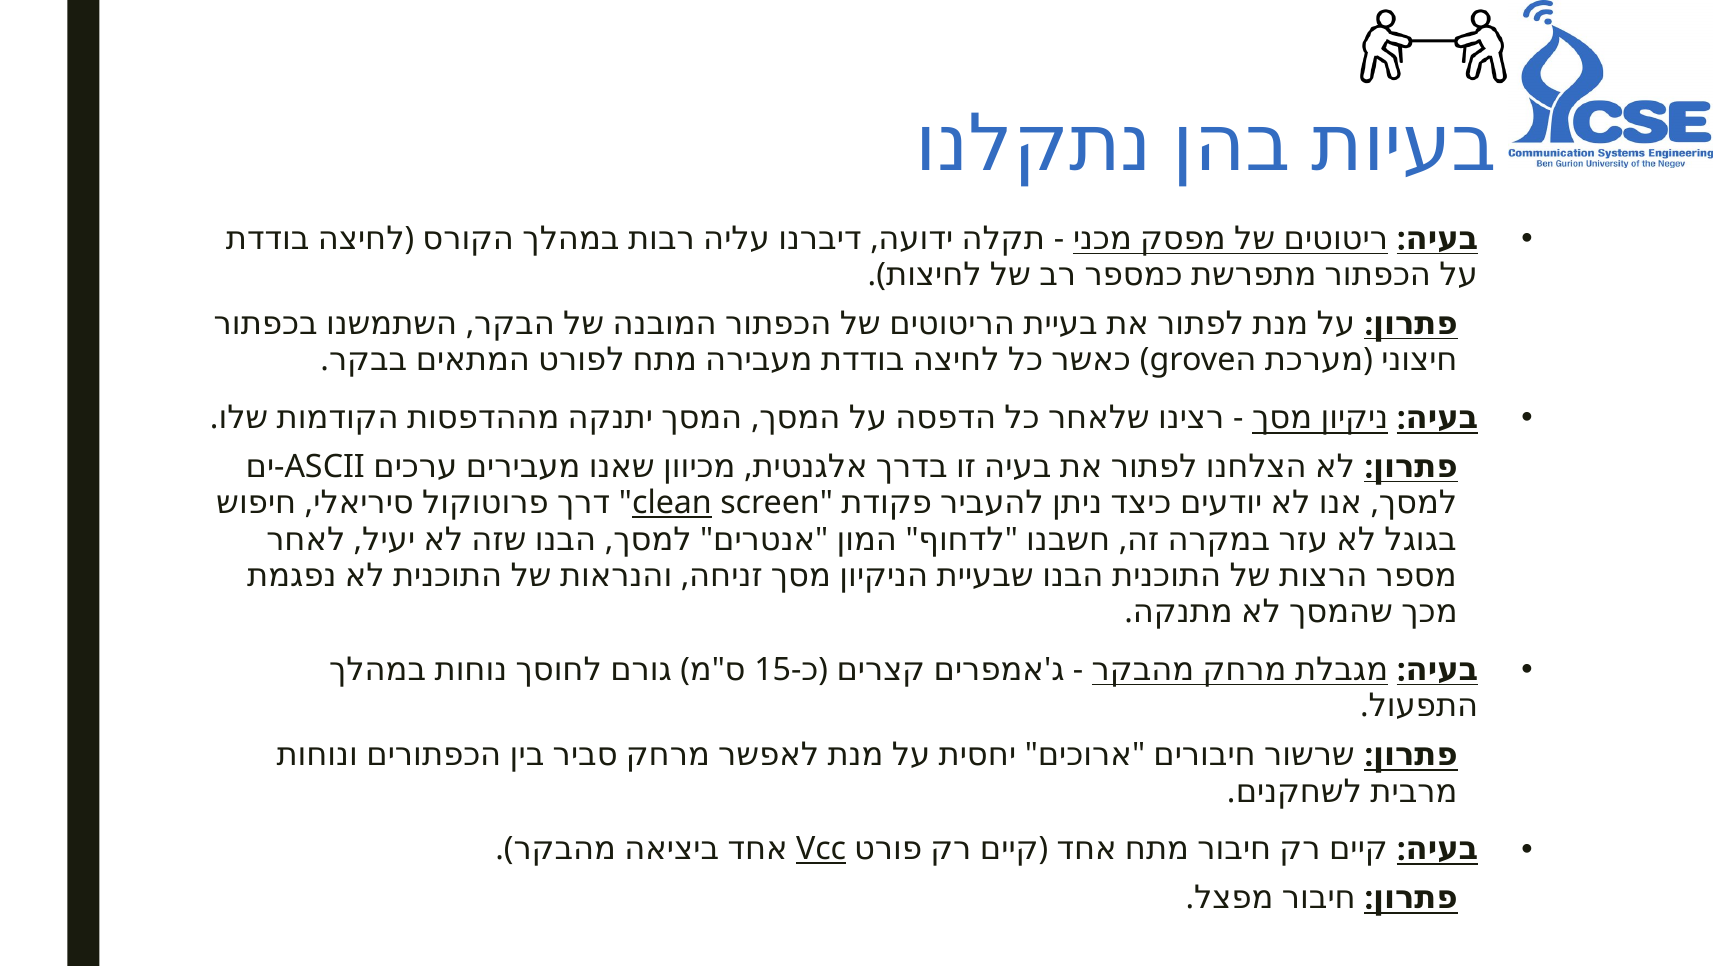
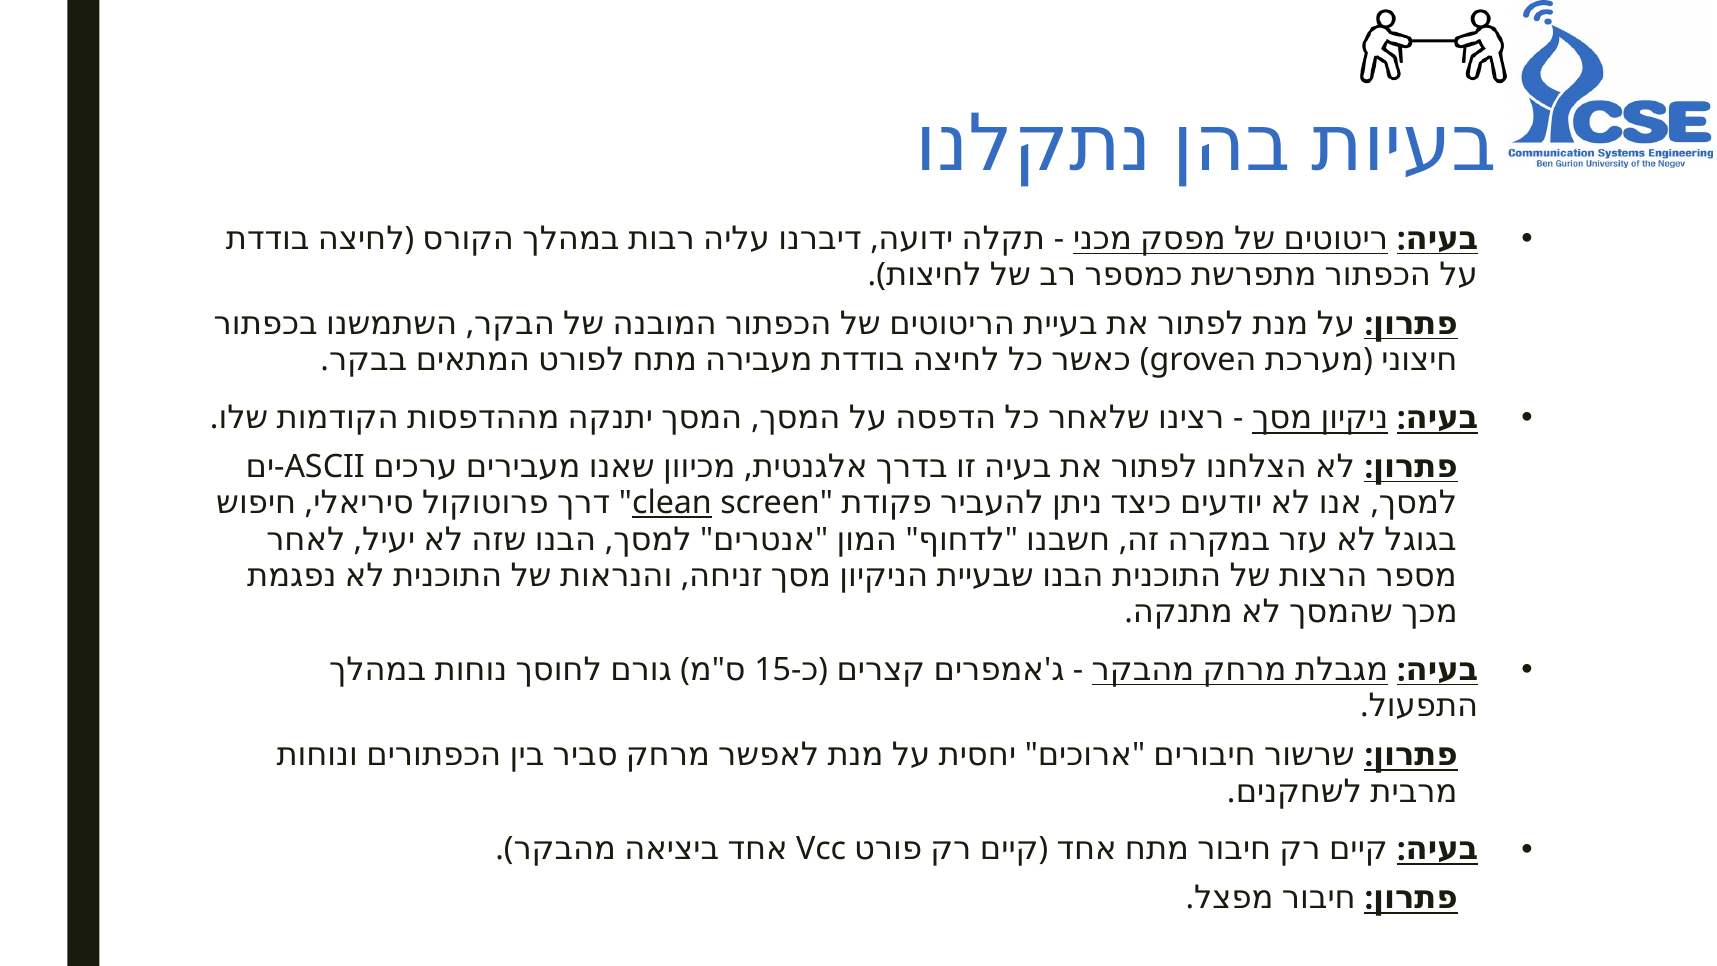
Vcc underline: present -> none (821, 849)
